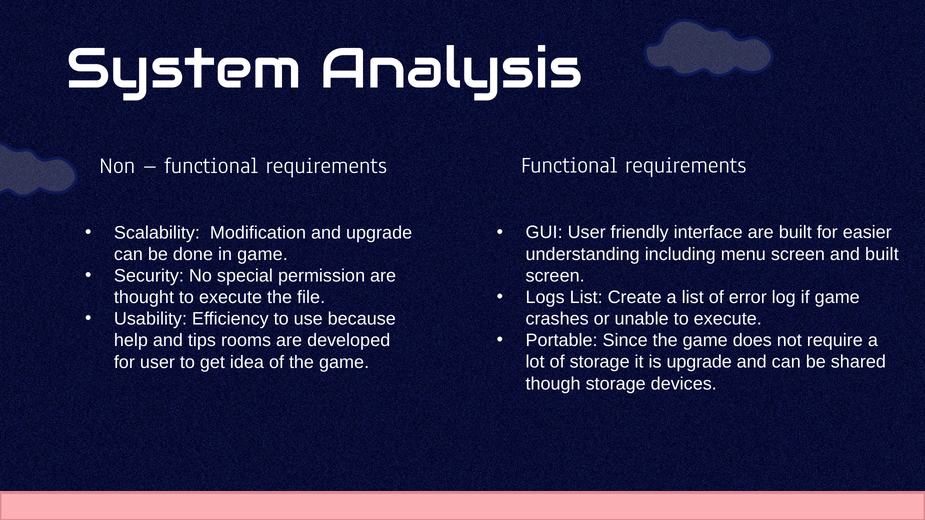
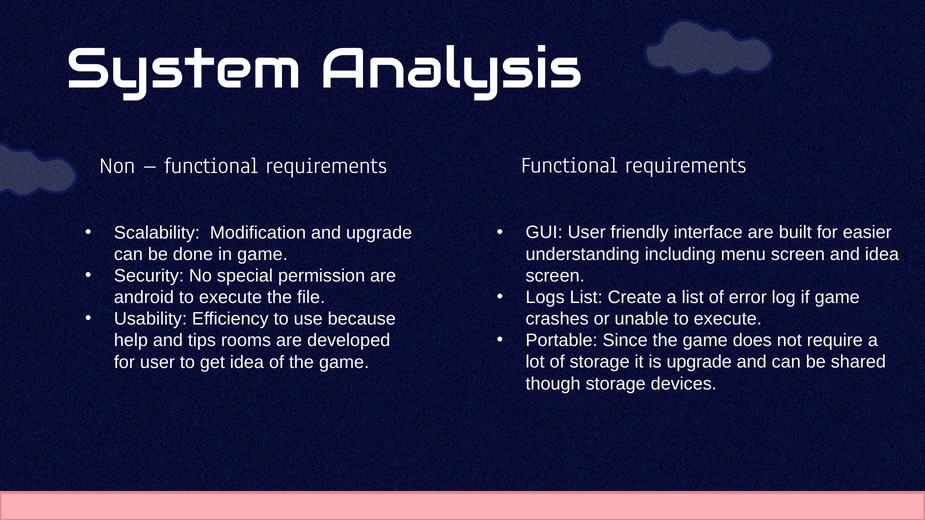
and built: built -> idea (882, 254)
thought: thought -> android (144, 298)
